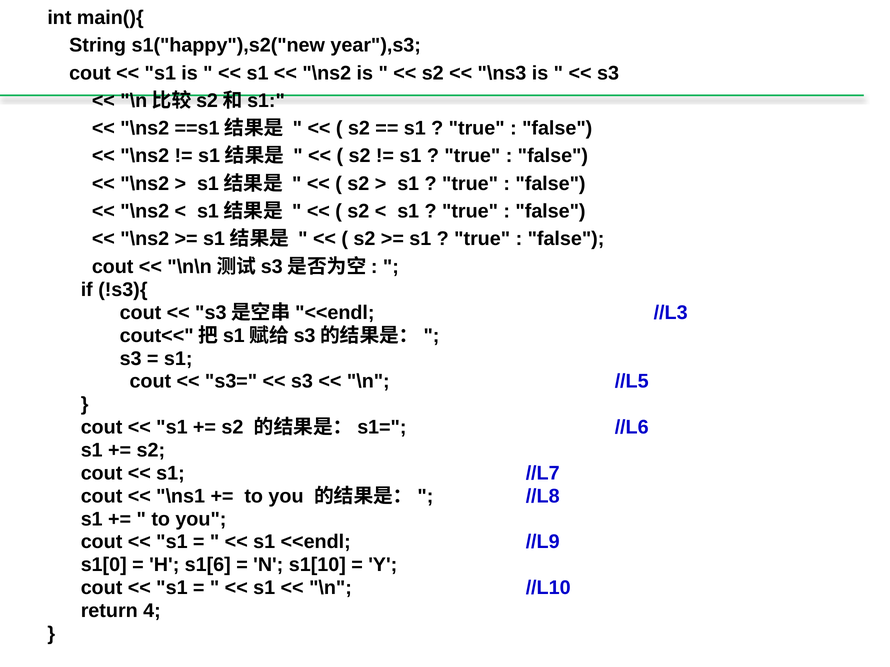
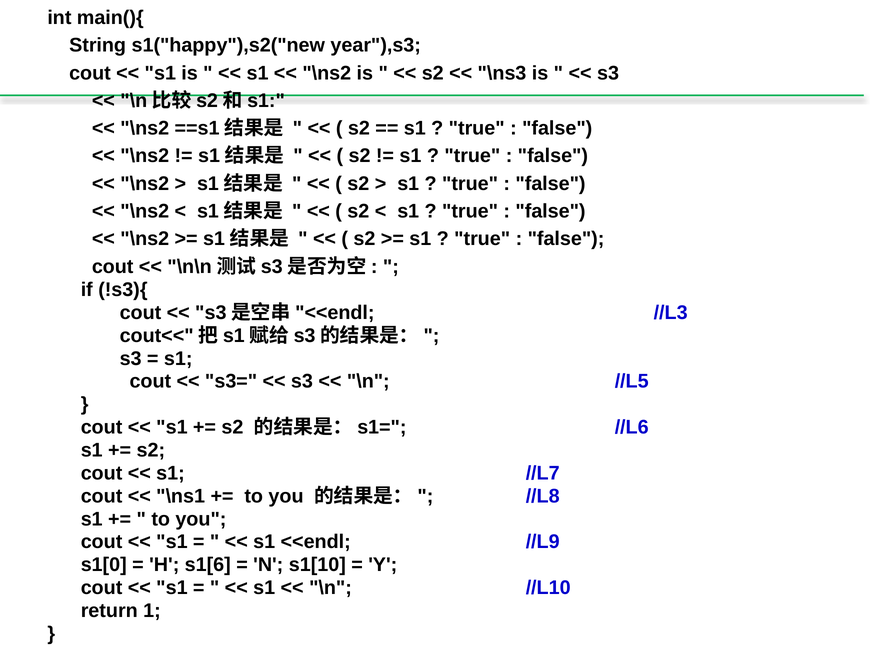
4: 4 -> 1 (152, 611)
